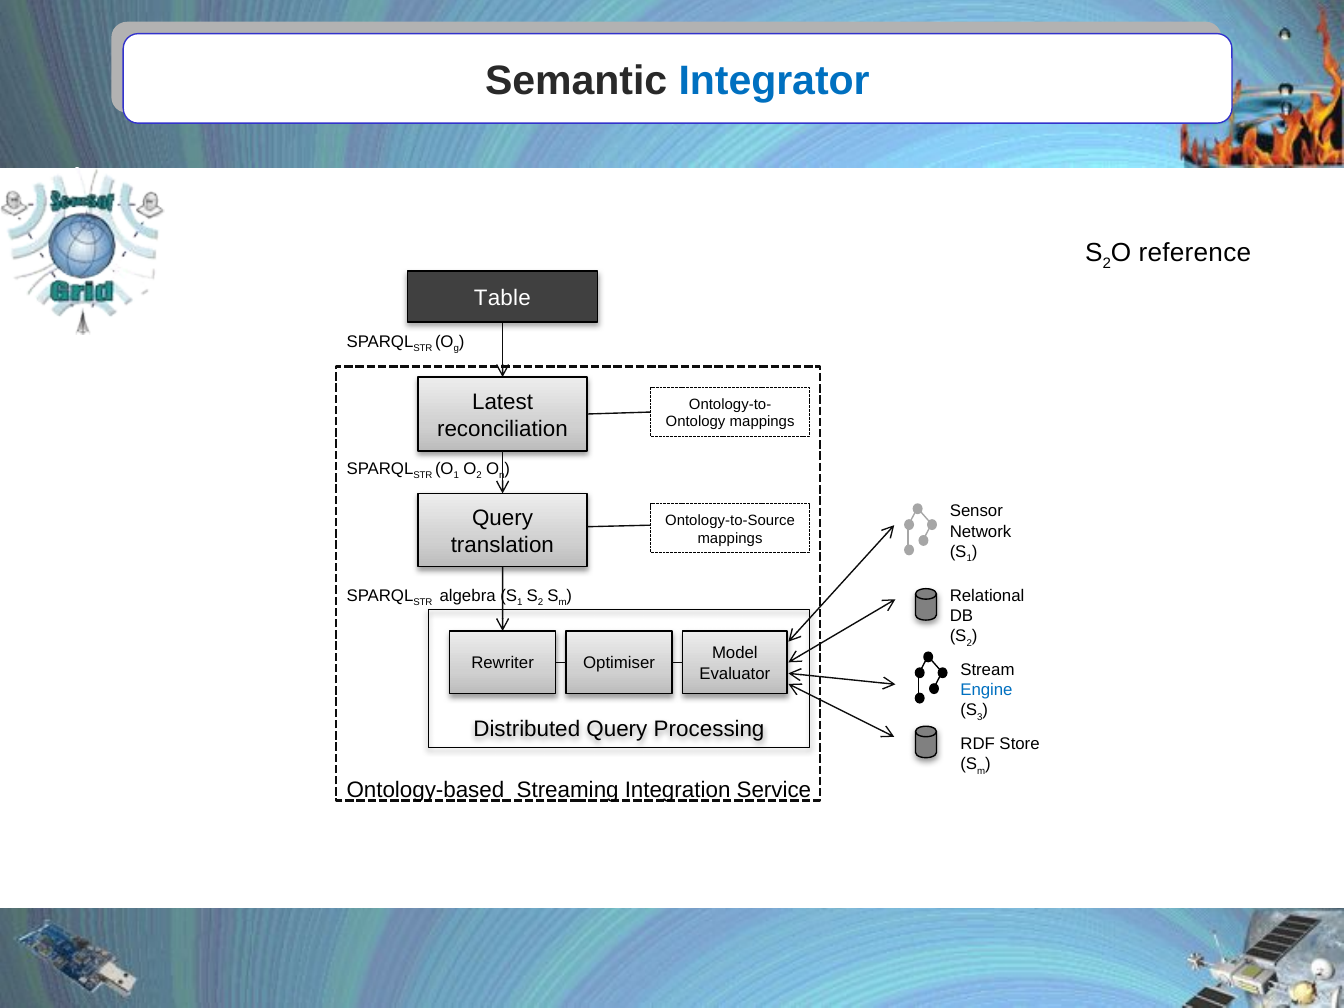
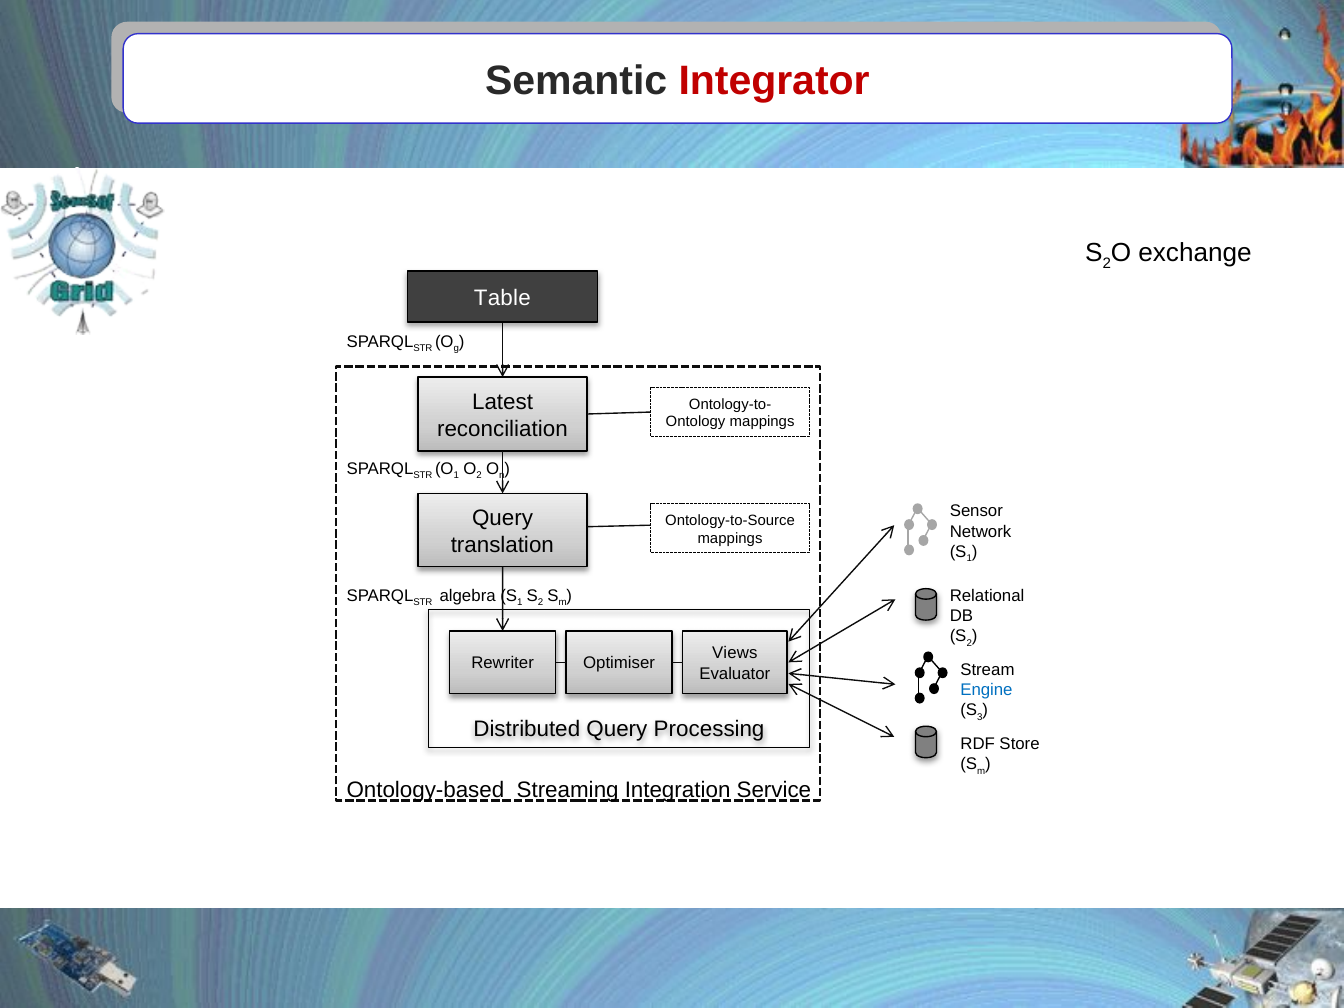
Integrator colour: blue -> red (774, 81)
reference: reference -> exchange (1195, 253)
Model: Model -> Views (735, 653)
